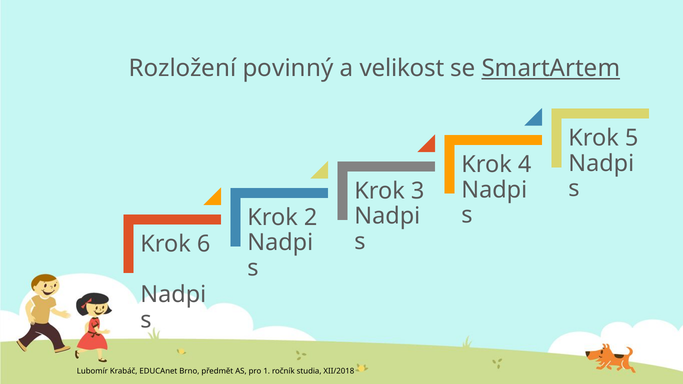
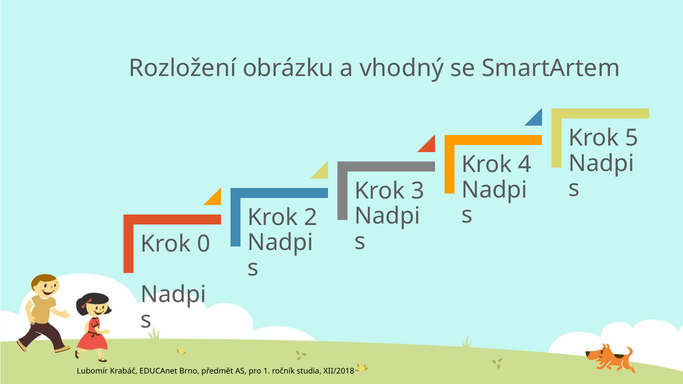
povinný: povinný -> obrázku (288, 69)
velikost: velikost -> vhodný (402, 69)
SmartArtem underline: present -> none (551, 69)
6: 6 -> 0 (204, 244)
